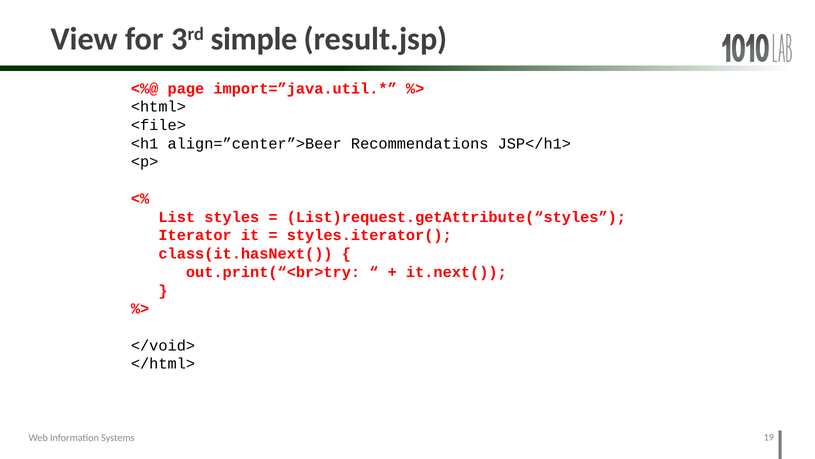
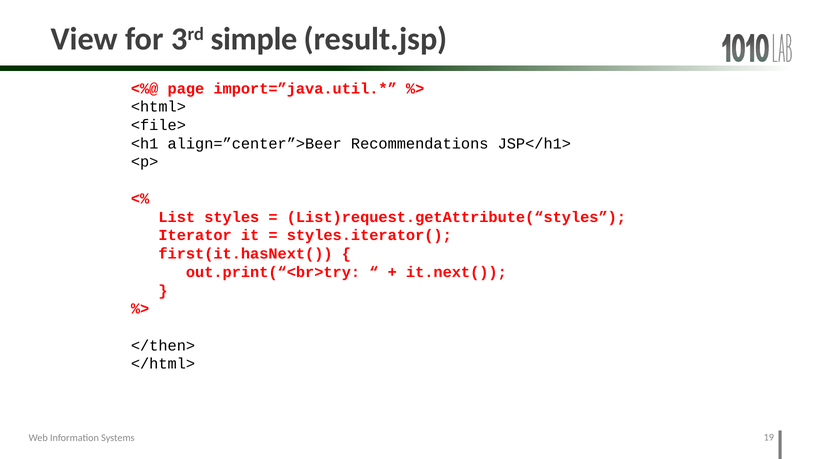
class(it.hasNext(: class(it.hasNext( -> first(it.hasNext( (246, 253)
</void>: </void> -> </then> (163, 345)
